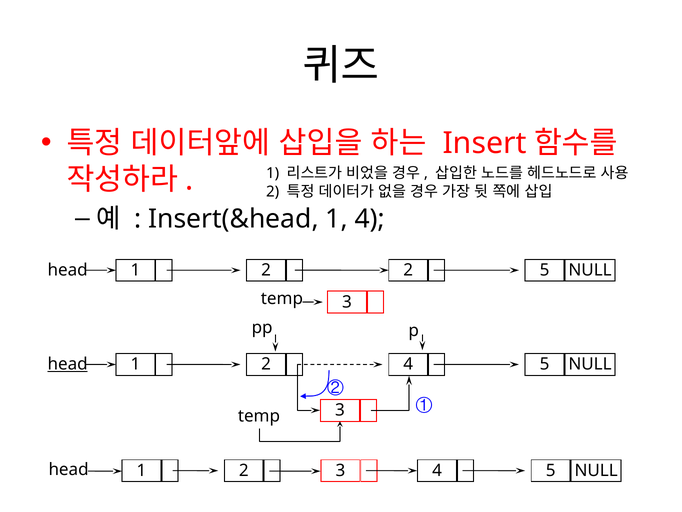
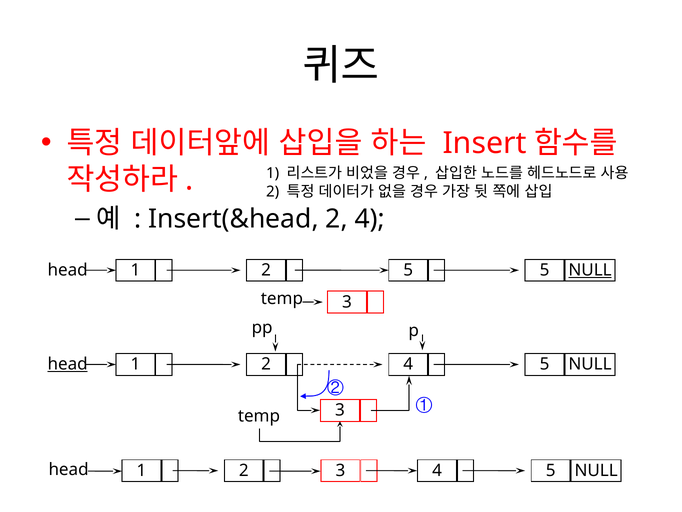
Insert(&head 1: 1 -> 2 (337, 219)
2 2: 2 -> 5 (408, 270)
NULL underline: none -> present (590, 270)
